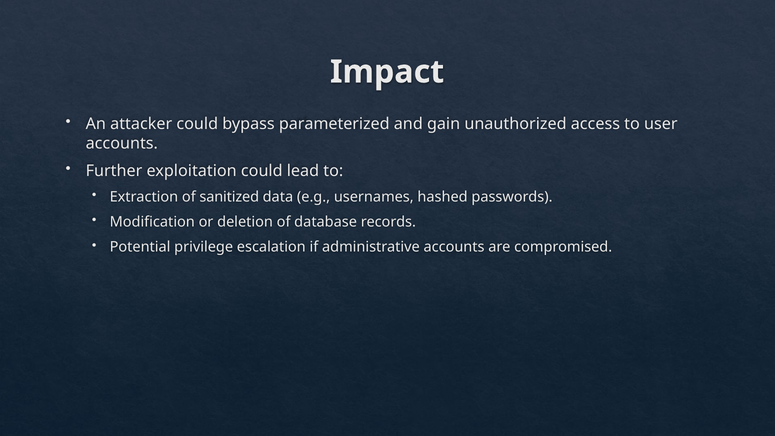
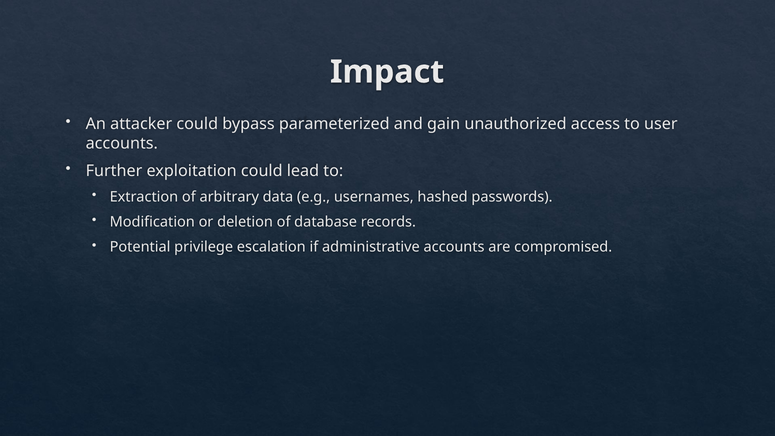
sanitized: sanitized -> arbitrary (229, 197)
